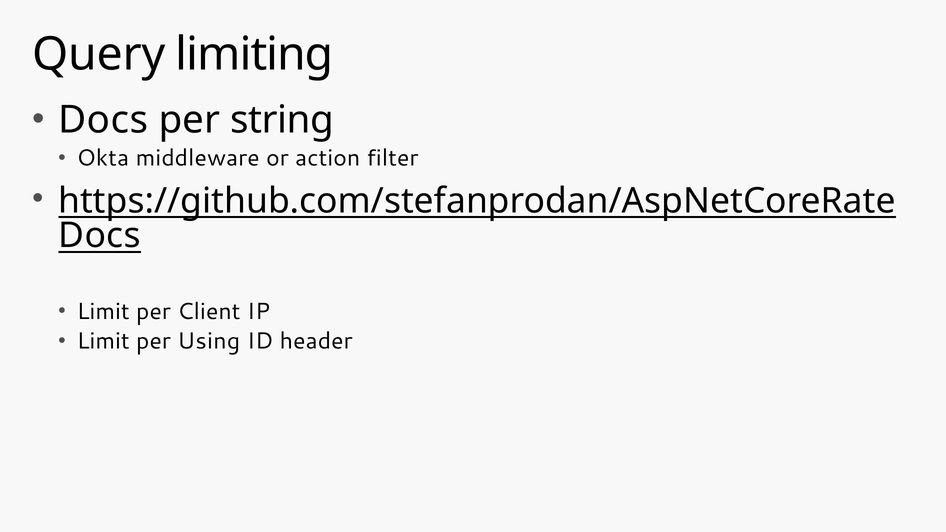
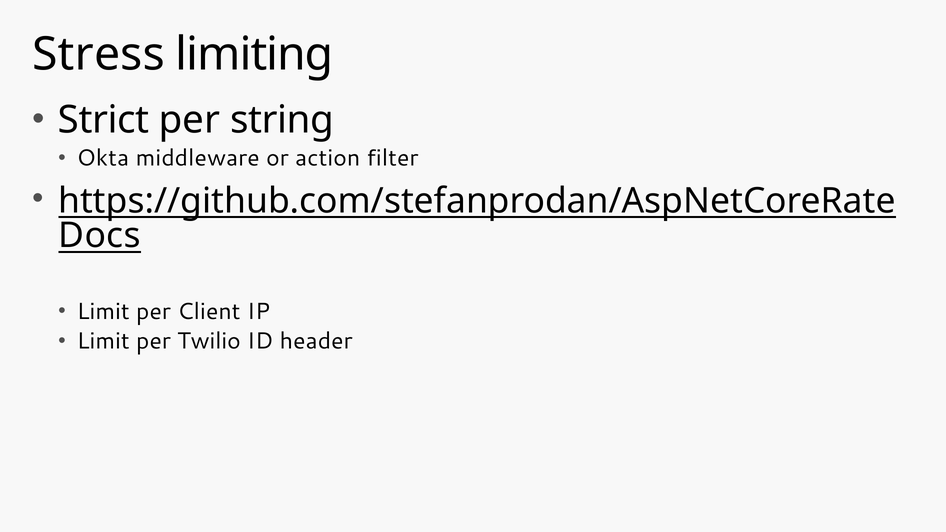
Query: Query -> Stress (99, 54)
Docs: Docs -> Strict (104, 120)
Using: Using -> Twilio (209, 341)
